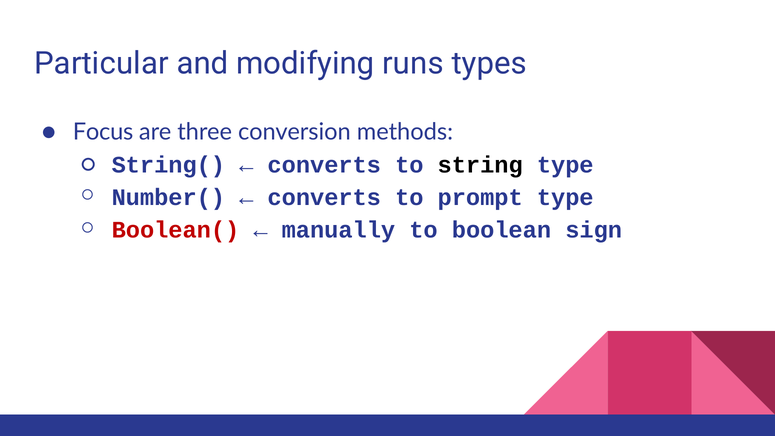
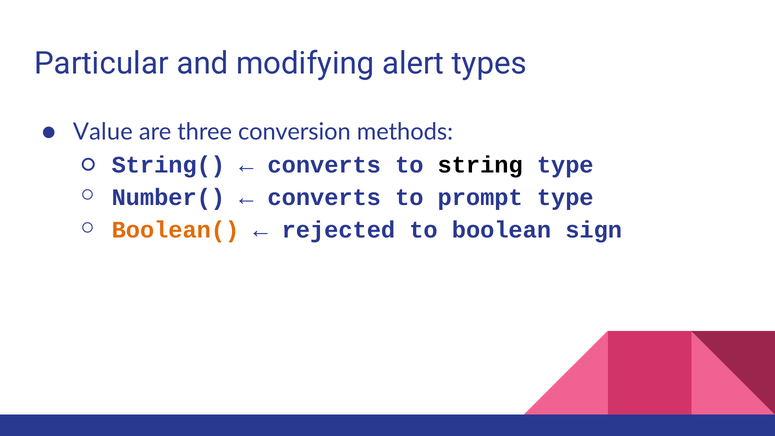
runs: runs -> alert (413, 63)
Focus: Focus -> Value (103, 132)
Boolean( colour: red -> orange (175, 230)
manually: manually -> rejected (338, 230)
